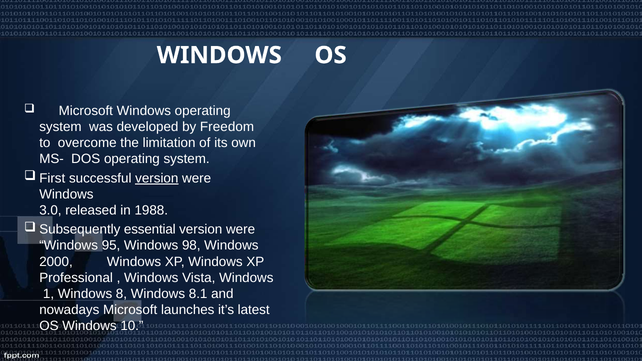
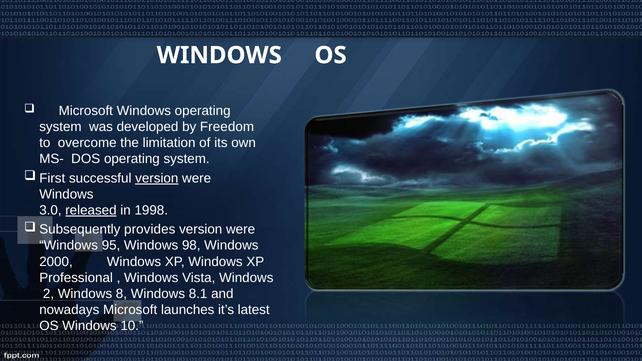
released underline: none -> present (91, 210)
1988: 1988 -> 1998 (151, 210)
essential: essential -> provides (150, 230)
1: 1 -> 2 (49, 294)
